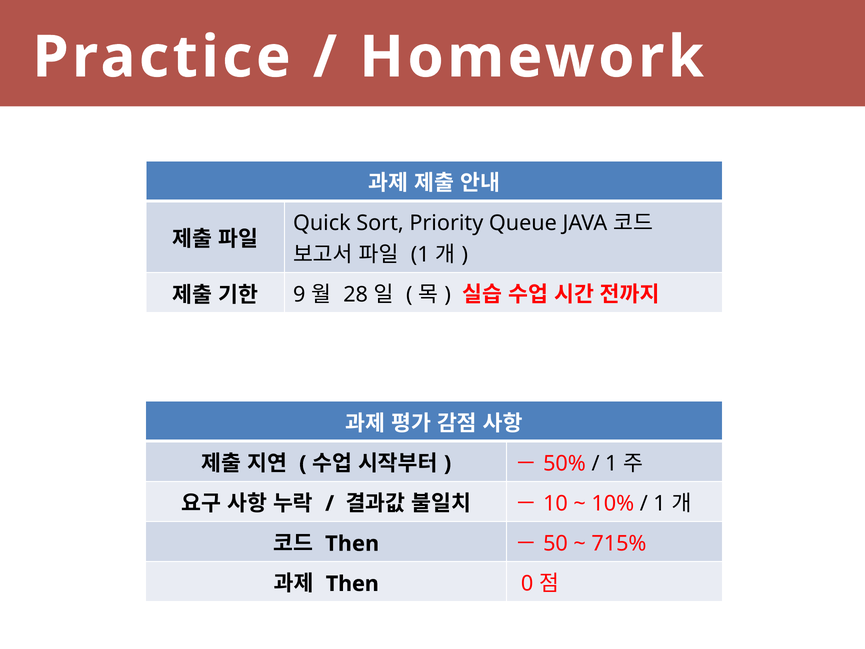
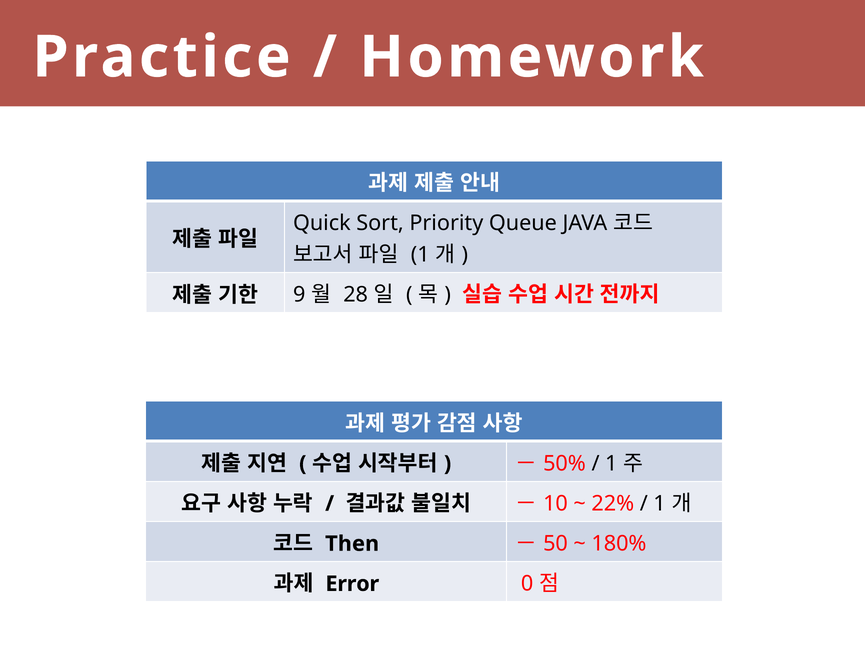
10%: 10% -> 22% (613, 503)
715%: 715% -> 180% (619, 544)
Then: Then -> Error (352, 584)
